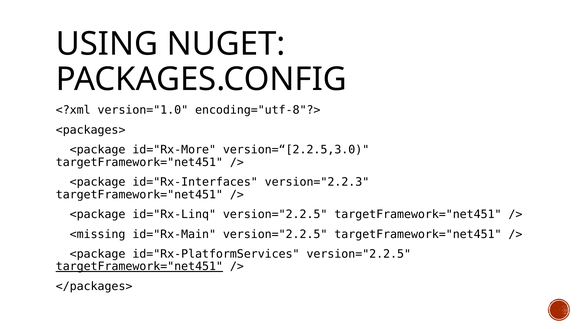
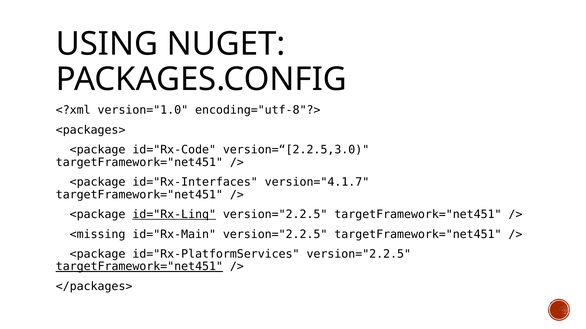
id="Rx-More: id="Rx-More -> id="Rx-Code (174, 150)
version="2.2.3: version="2.2.3 -> version="4.1.7 (317, 182)
id="Rx-Linq underline: none -> present (174, 215)
